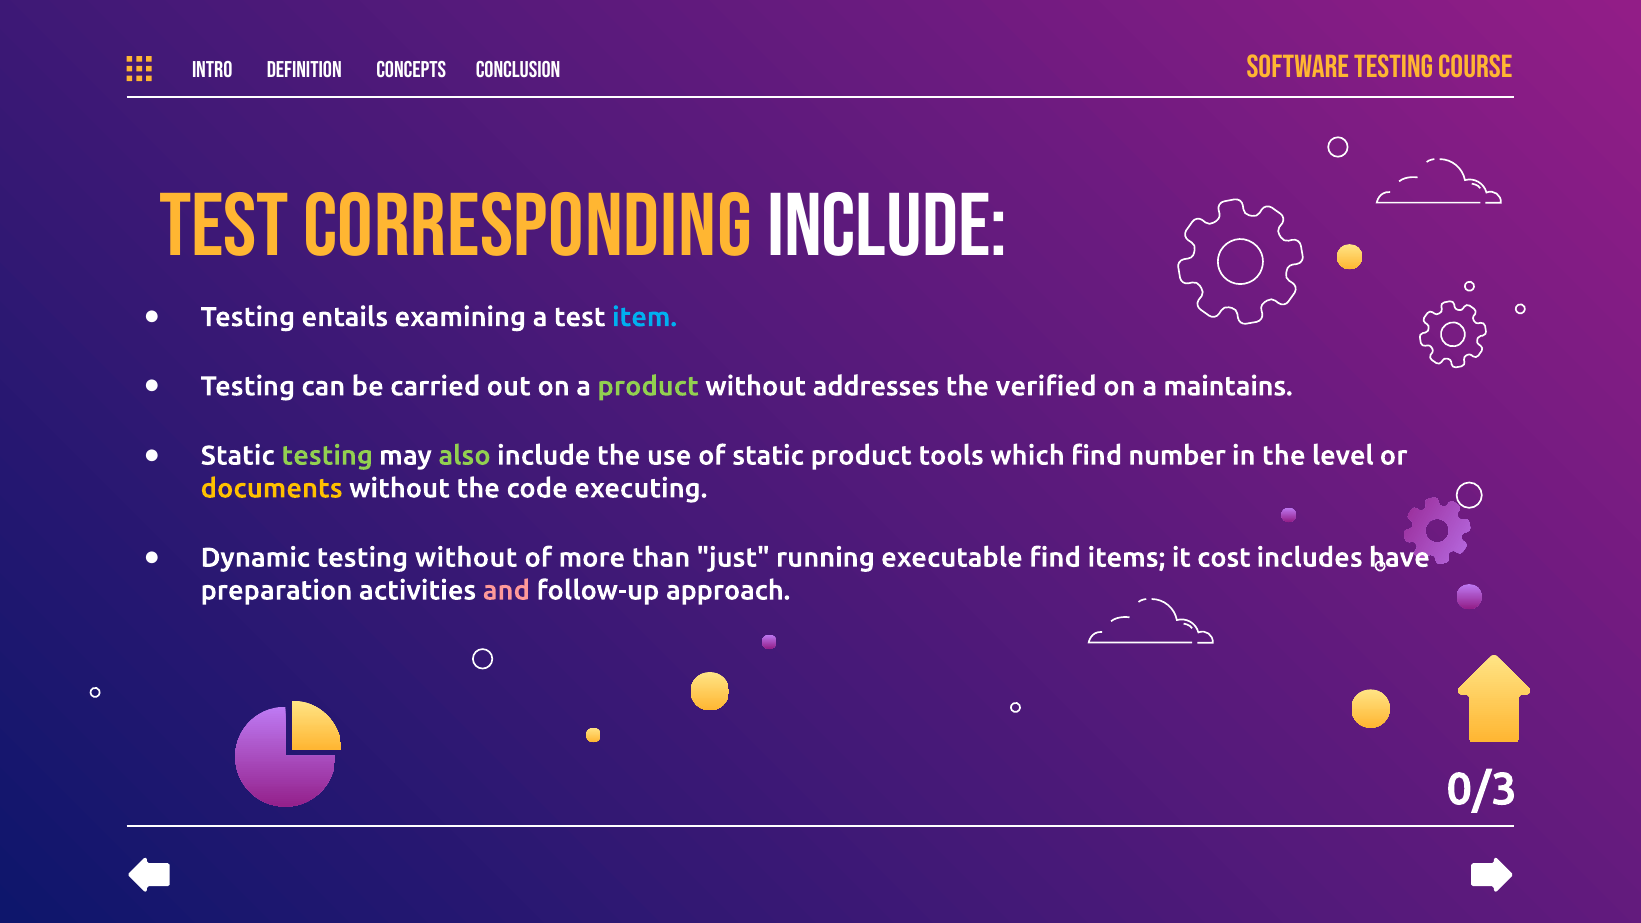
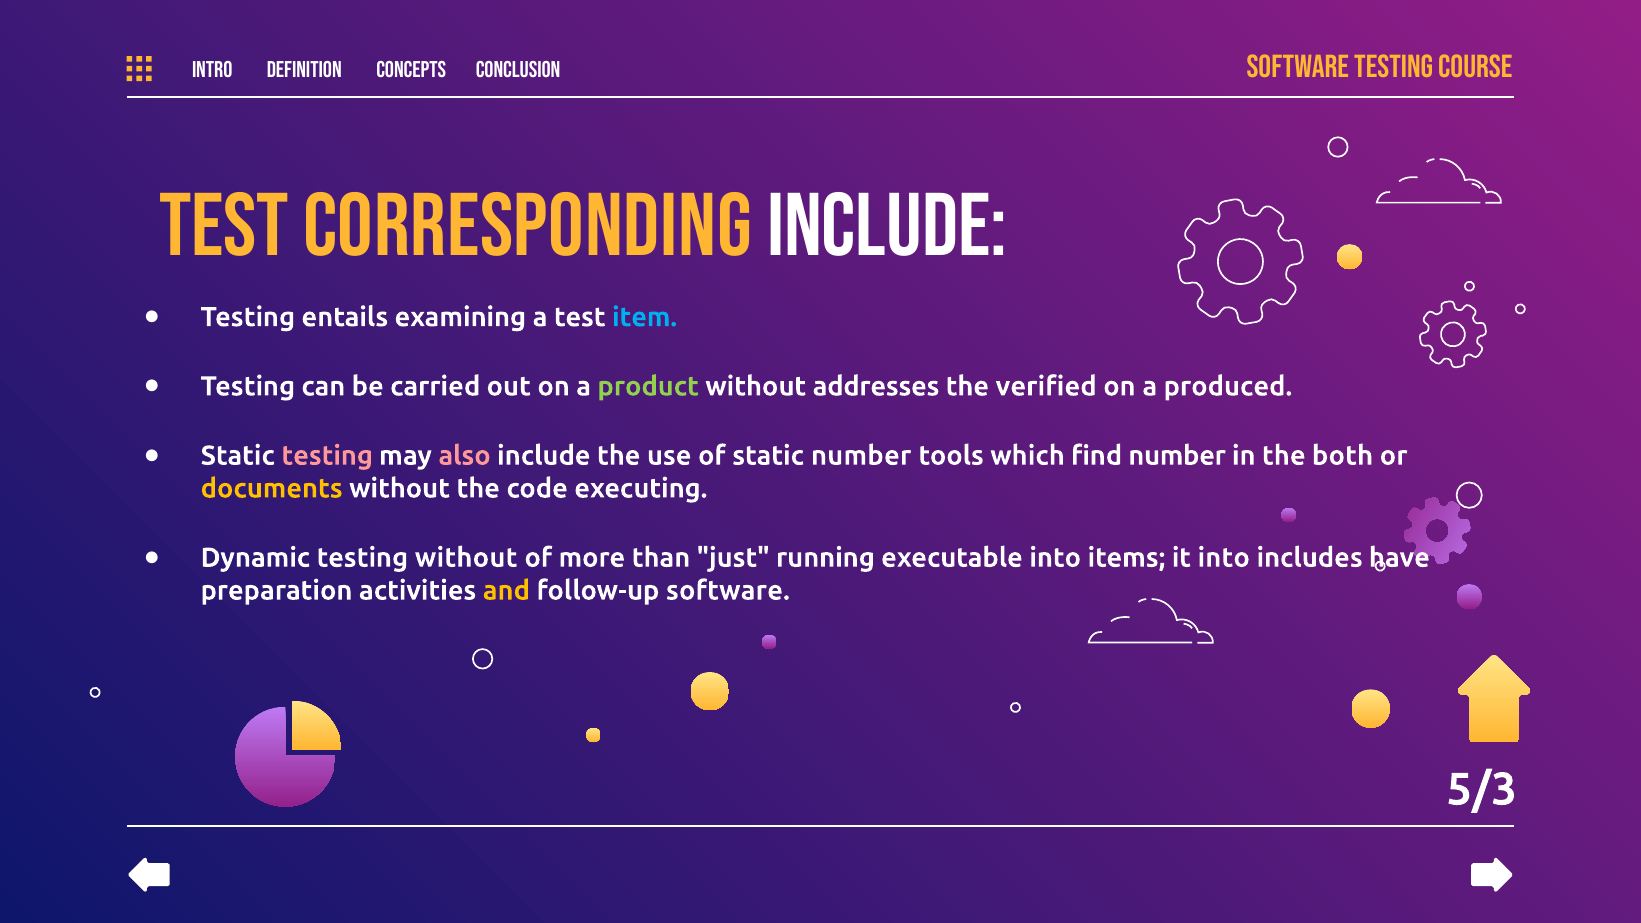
maintains: maintains -> produced (1228, 386)
testing colour: light green -> pink (327, 456)
also colour: light green -> pink (465, 456)
static product: product -> number (861, 456)
level: level -> both (1343, 456)
executable find: find -> into (1055, 558)
it cost: cost -> into (1224, 558)
and colour: pink -> yellow (506, 591)
follow-up approach: approach -> software (728, 591)
0/3: 0/3 -> 5/3 (1482, 789)
